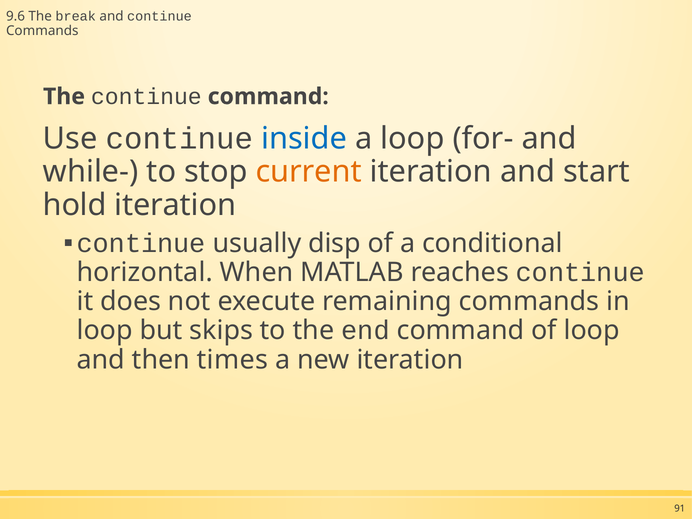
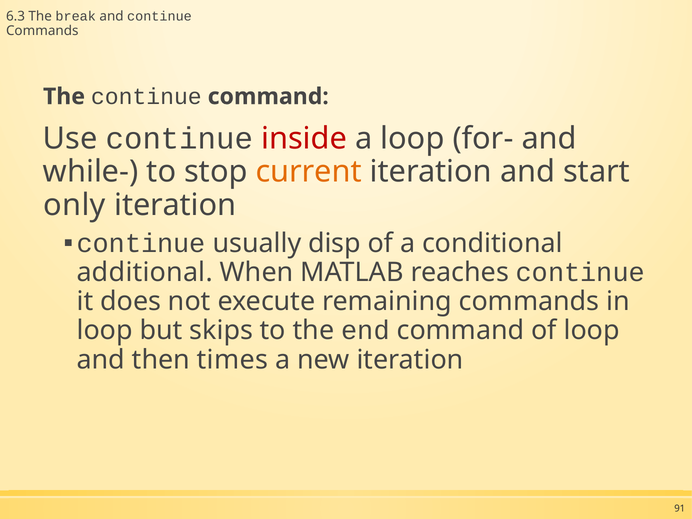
9.6: 9.6 -> 6.3 (16, 16)
inside colour: blue -> red (304, 138)
hold: hold -> only (74, 205)
horizontal: horizontal -> additional (145, 272)
